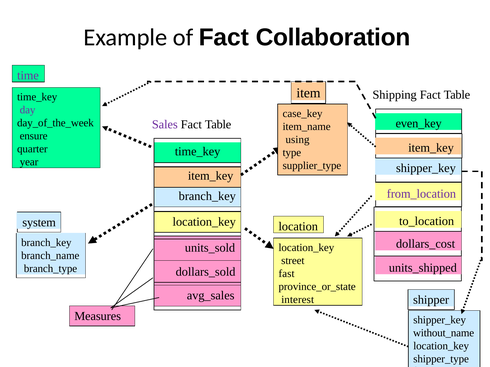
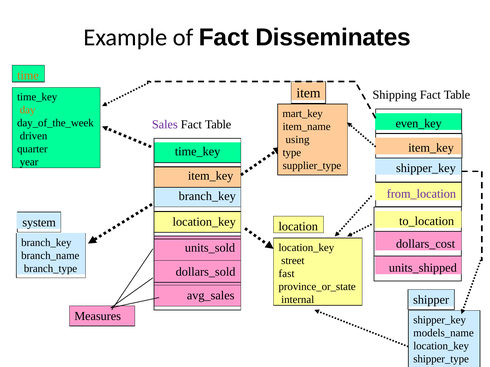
Collaboration: Collaboration -> Disseminates (333, 37)
time colour: purple -> orange (28, 76)
day colour: purple -> orange (28, 110)
case_key: case_key -> mart_key (303, 114)
ensure: ensure -> driven (34, 136)
interest: interest -> internal (298, 300)
without_name: without_name -> models_name (444, 333)
